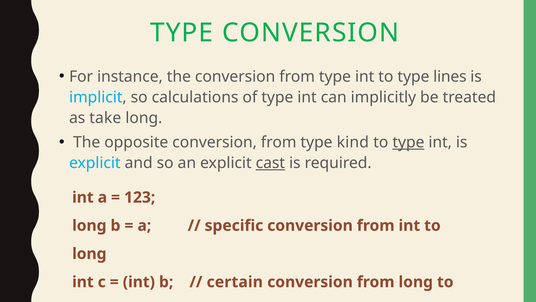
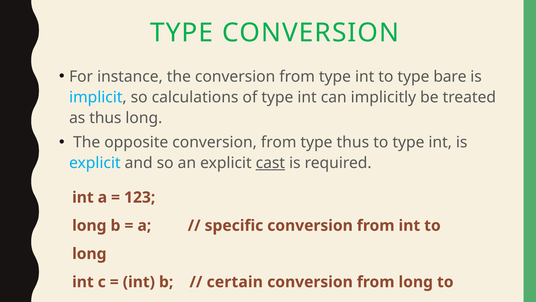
lines: lines -> bare (450, 76)
as take: take -> thus (105, 118)
type kind: kind -> thus (353, 142)
type underline: present -> none (408, 142)
